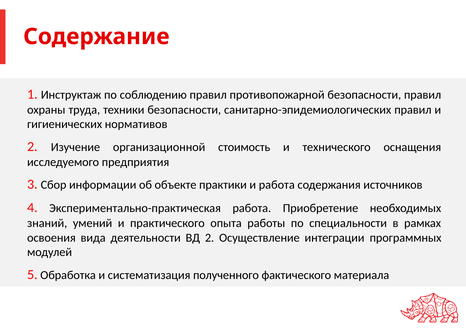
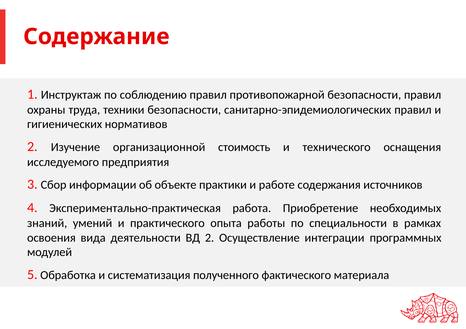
и работа: работа -> работе (277, 185)
